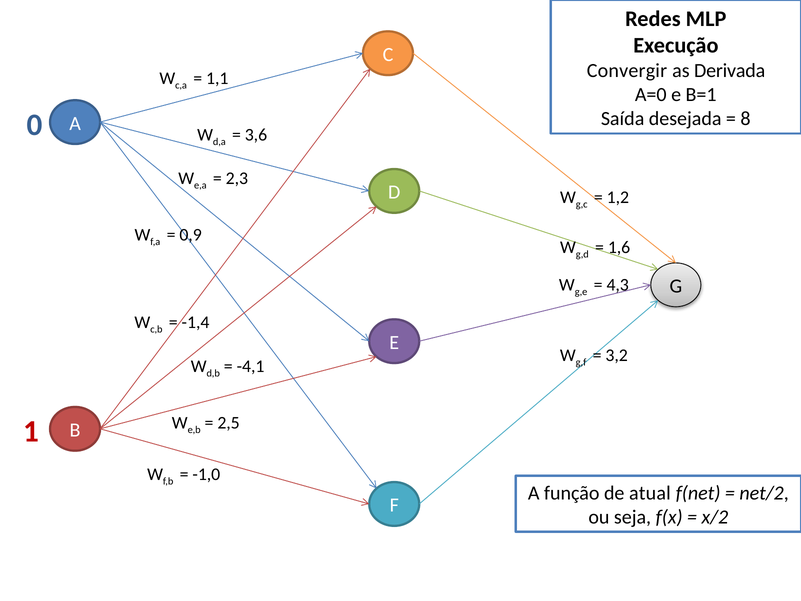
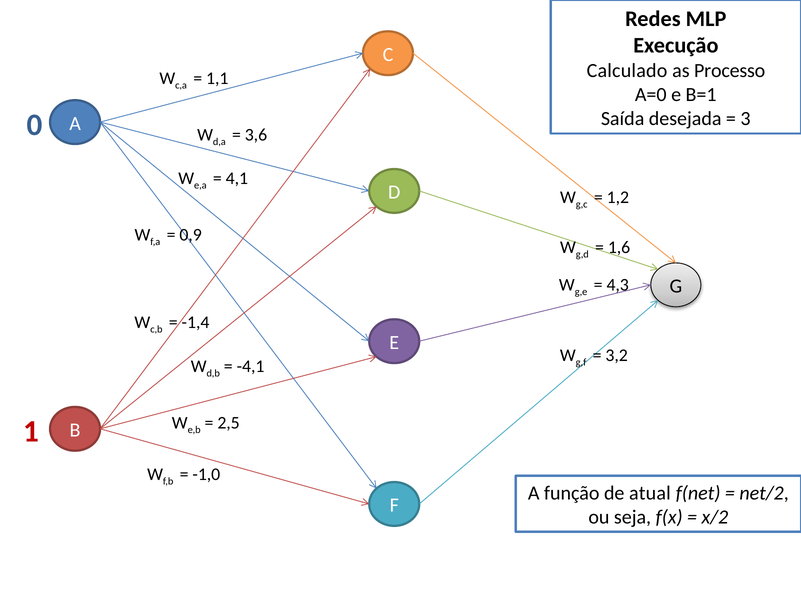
Convergir: Convergir -> Calculado (627, 71)
Derivada: Derivada -> Processo (730, 71)
8: 8 -> 3 (746, 119)
2,3: 2,3 -> 4,1 (237, 179)
